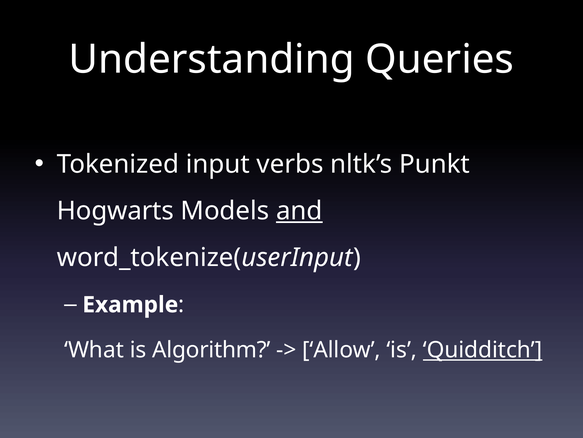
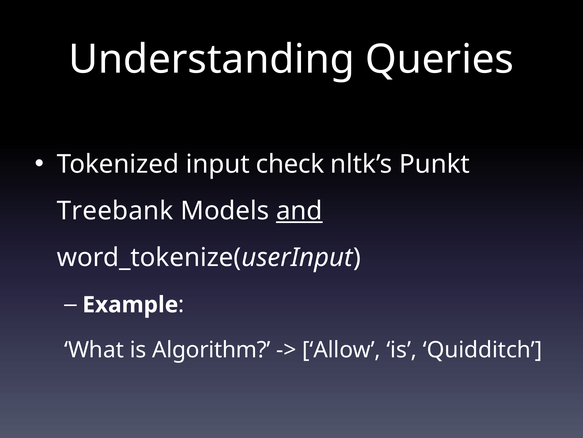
verbs: verbs -> check (290, 164)
Hogwarts: Hogwarts -> Treebank (115, 211)
Quidditch underline: present -> none (483, 350)
